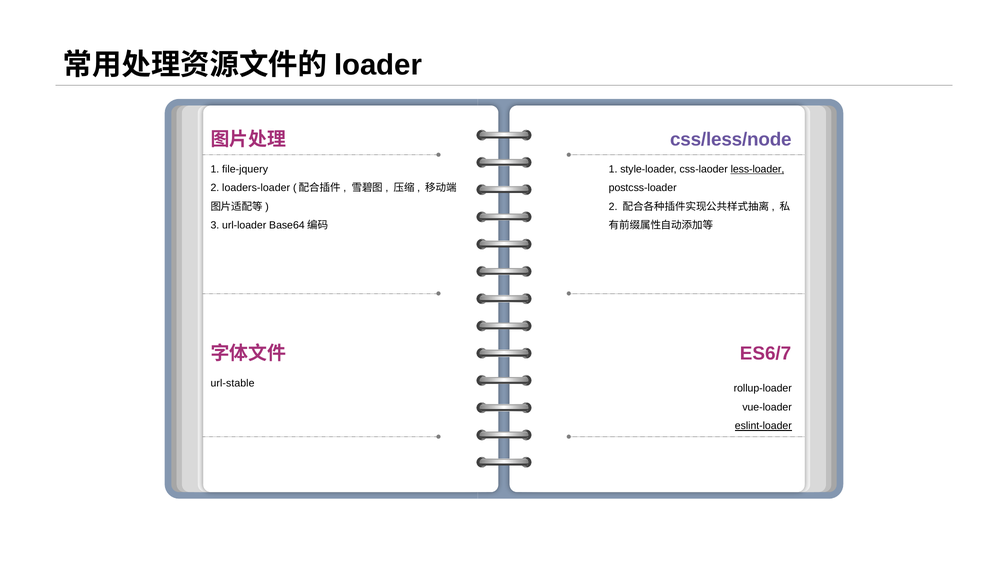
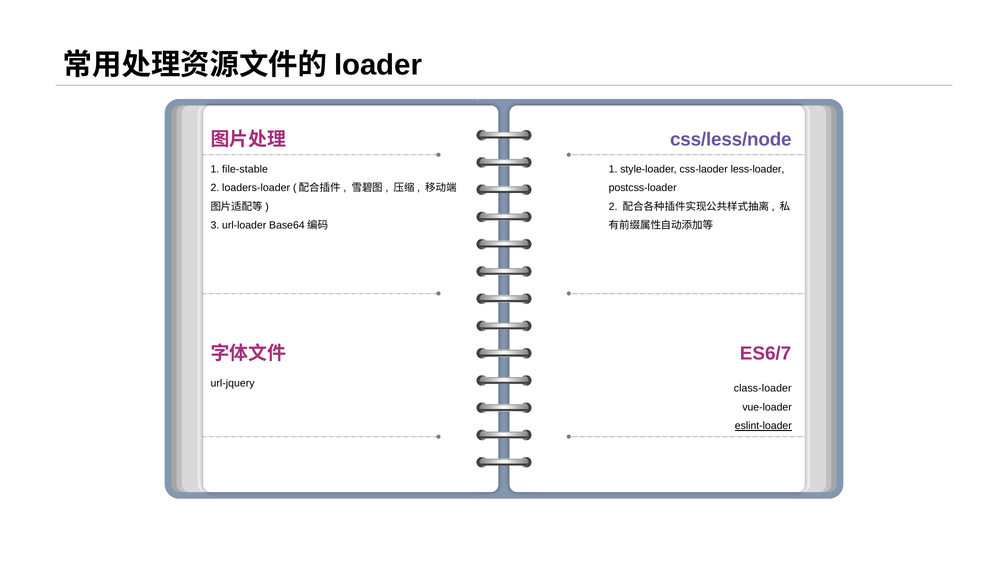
file-jquery: file-jquery -> file-stable (245, 169)
less-loader underline: present -> none (757, 169)
url-stable: url-stable -> url-jquery (233, 383)
rollup-loader: rollup-loader -> class-loader (763, 388)
